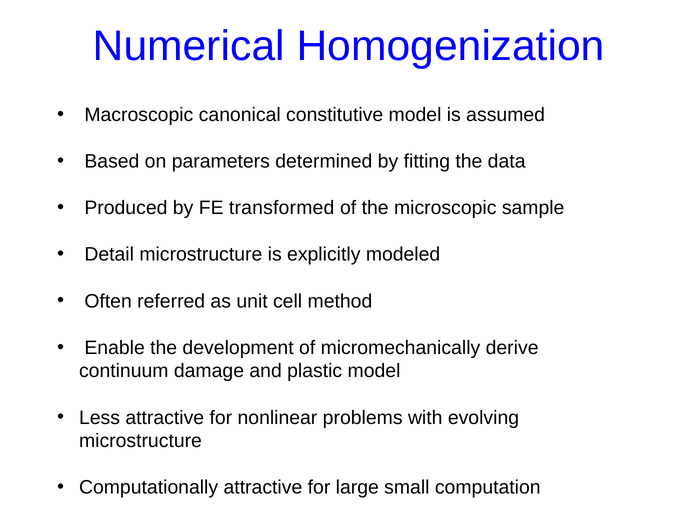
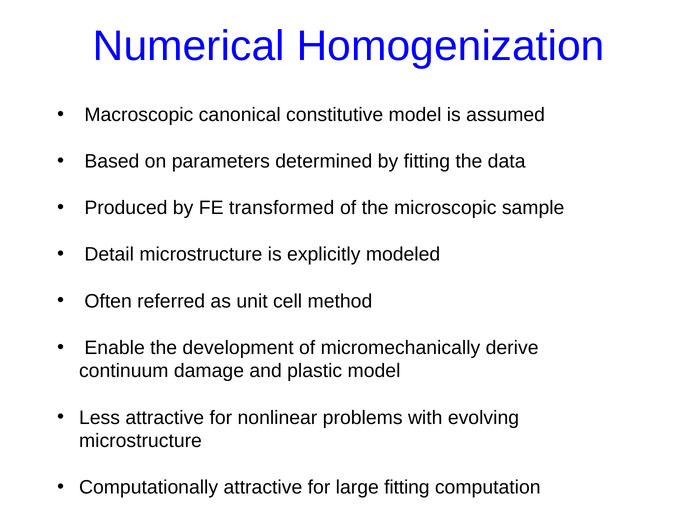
large small: small -> fitting (407, 487)
